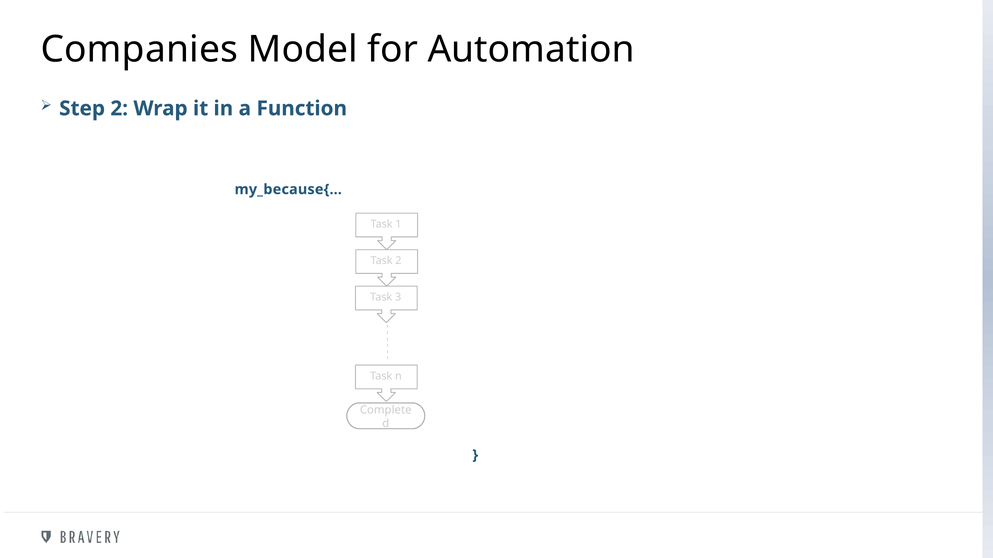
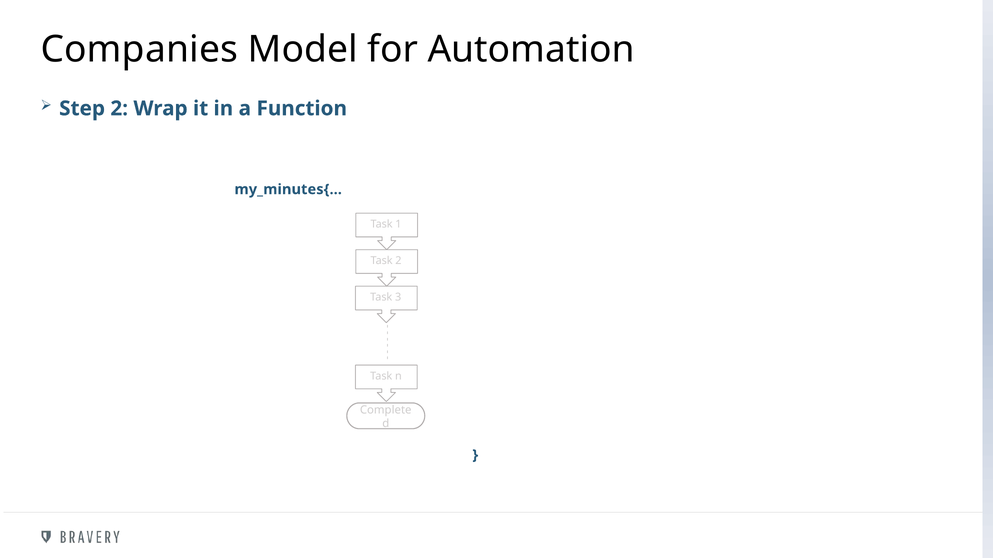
my_because{…: my_because{… -> my_minutes{… (288, 190)
